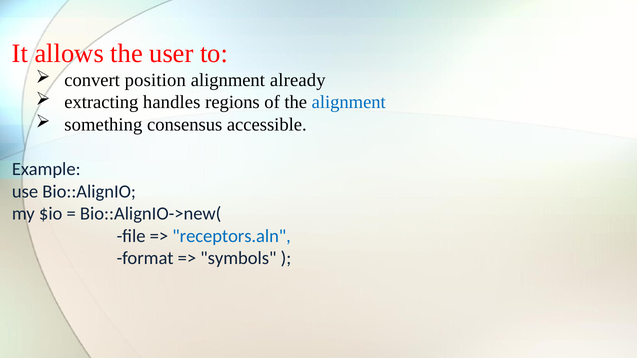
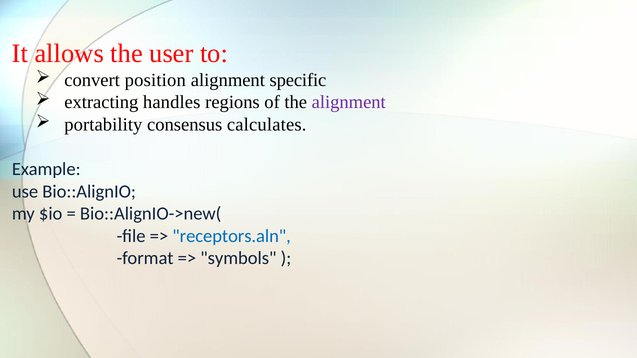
already: already -> specific (298, 80)
alignment colour: blue -> purple (349, 102)
something: something -> portability (103, 125)
accessible: accessible -> calculates (267, 125)
